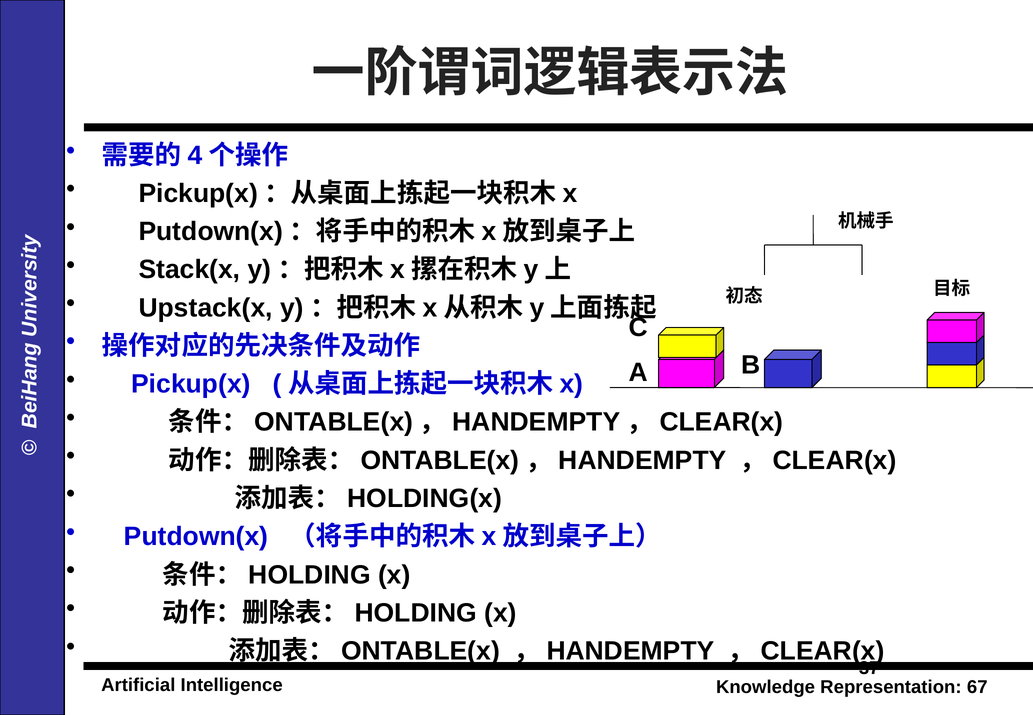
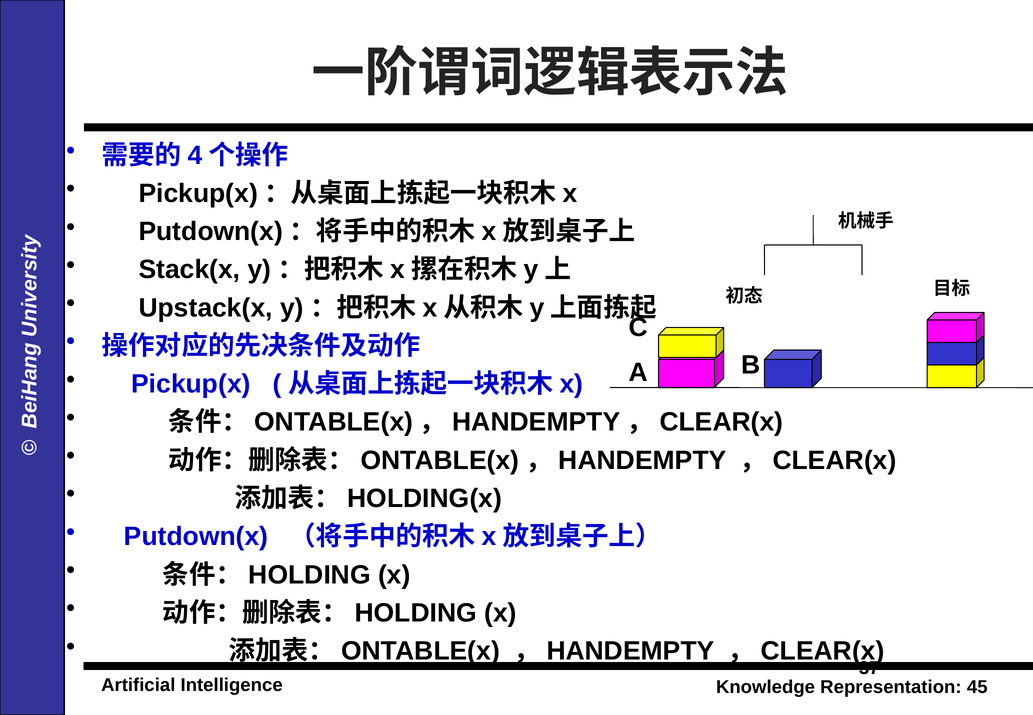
67: 67 -> 45 (977, 687)
